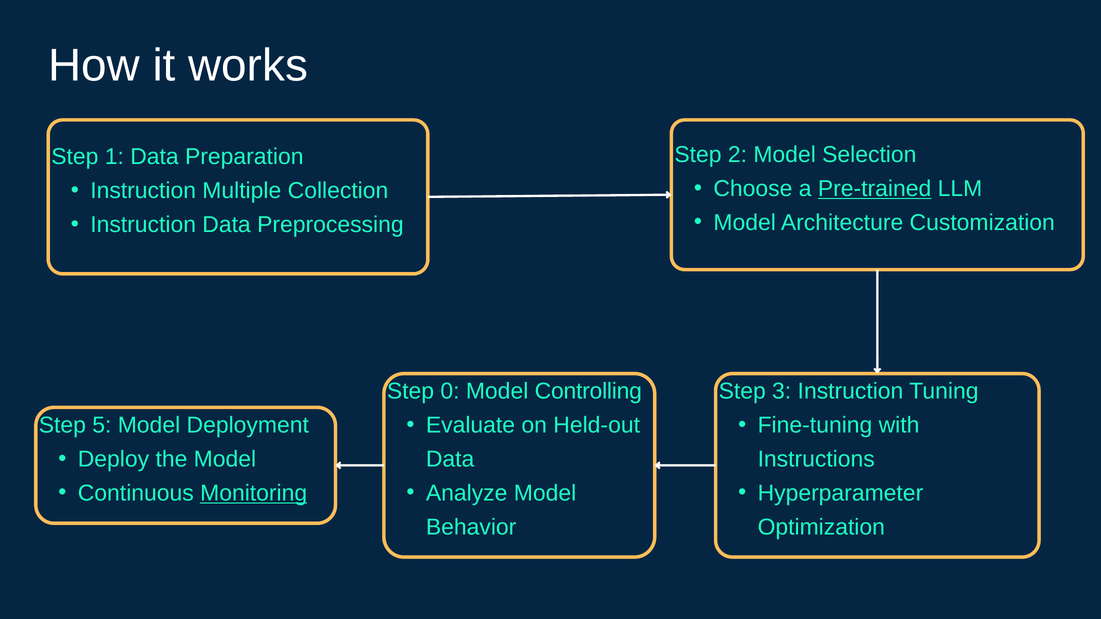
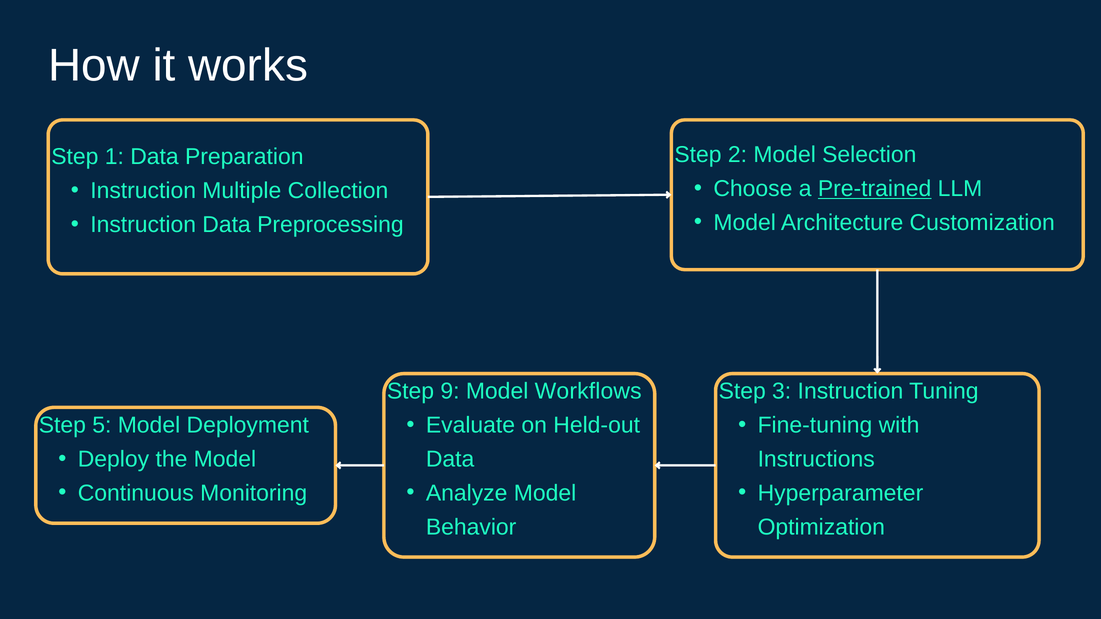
0: 0 -> 9 (450, 392)
Controlling: Controlling -> Workflows (588, 392)
Monitoring underline: present -> none (254, 493)
